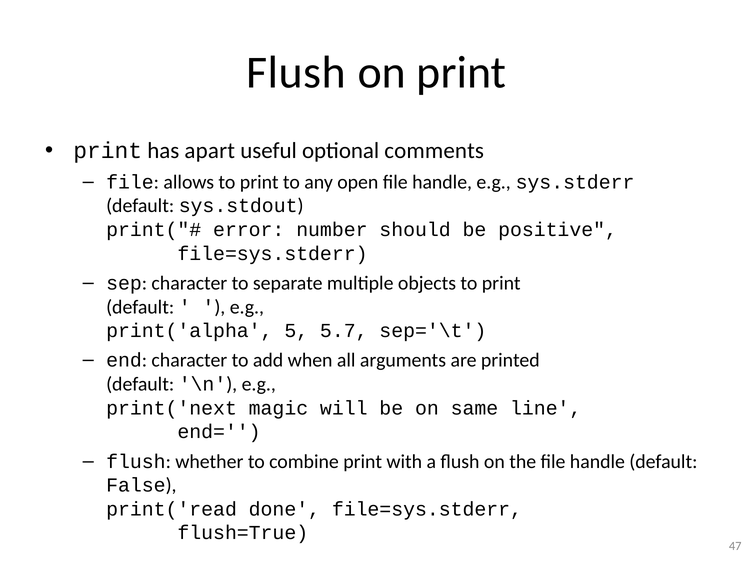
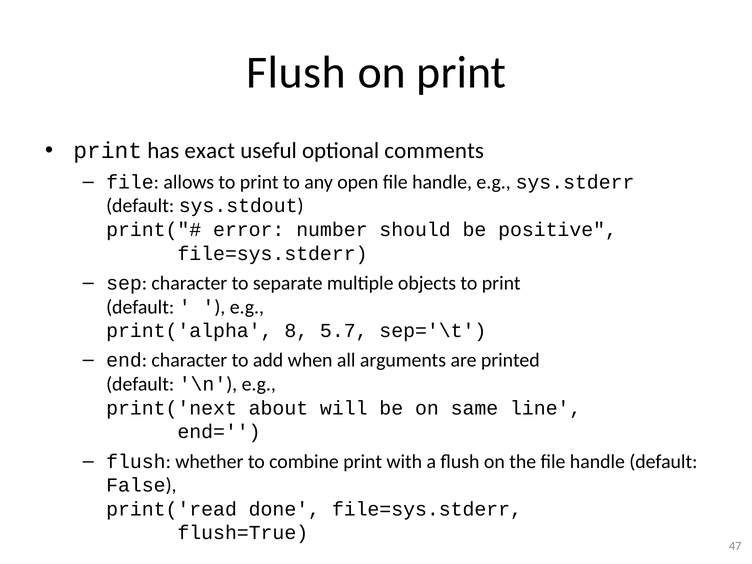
apart: apart -> exact (210, 151)
5: 5 -> 8 (296, 331)
magic: magic -> about (278, 408)
